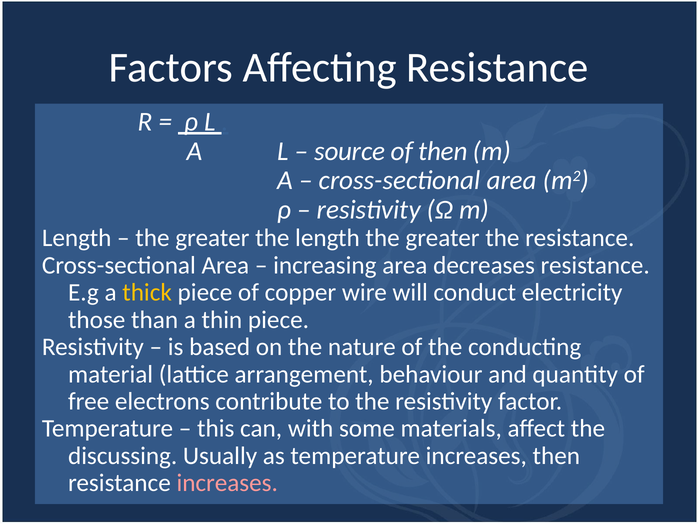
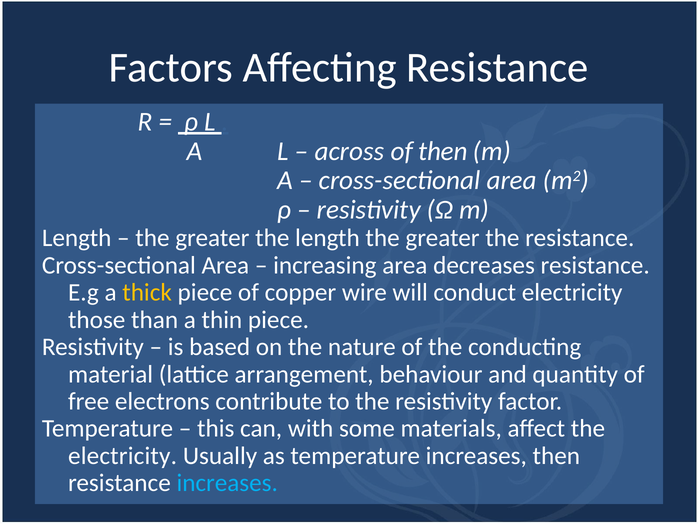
source: source -> across (350, 151)
discussing: discussing -> electricity (123, 455)
increases colour: pink -> light blue (227, 483)
